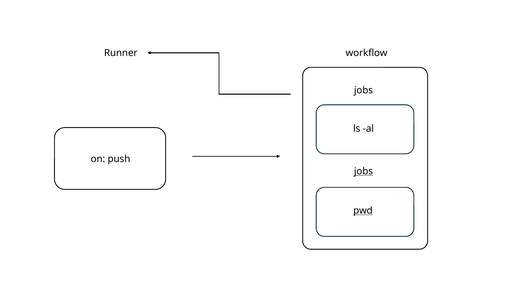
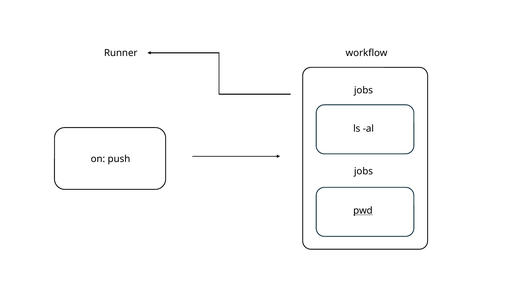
jobs underline: present -> none (363, 172)
